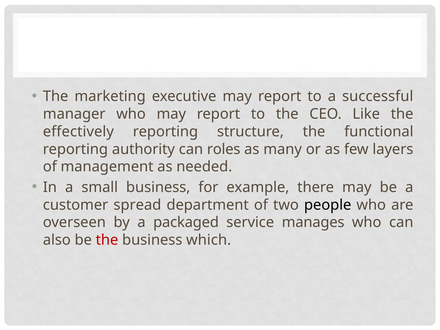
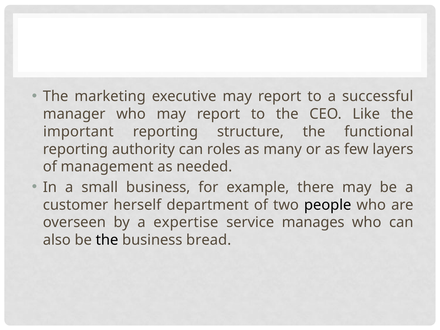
effectively: effectively -> important (78, 132)
spread: spread -> herself (137, 205)
packaged: packaged -> expertise (186, 222)
the colour: red -> black (107, 240)
which: which -> bread (209, 240)
